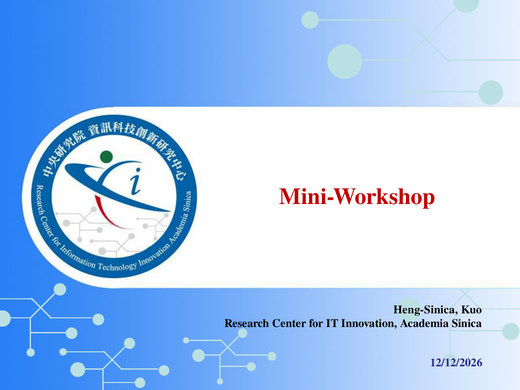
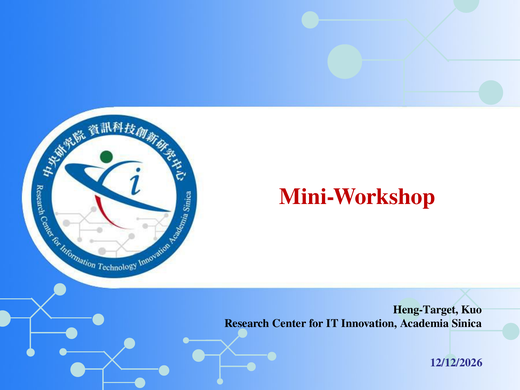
Heng-Sinica: Heng-Sinica -> Heng-Target (426, 310)
